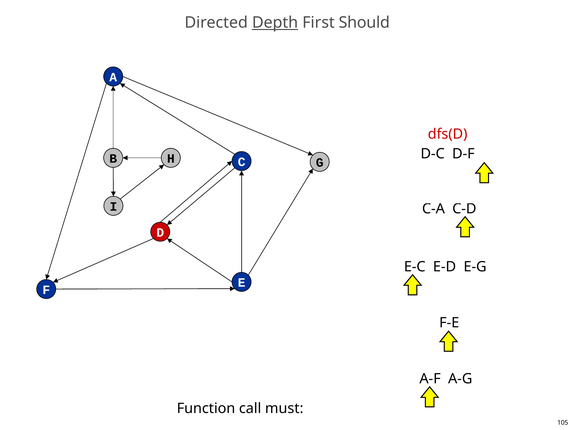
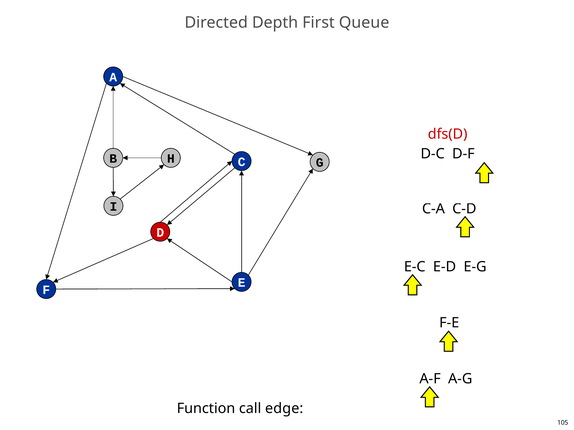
Depth underline: present -> none (275, 23)
Should: Should -> Queue (364, 23)
must: must -> edge (284, 409)
